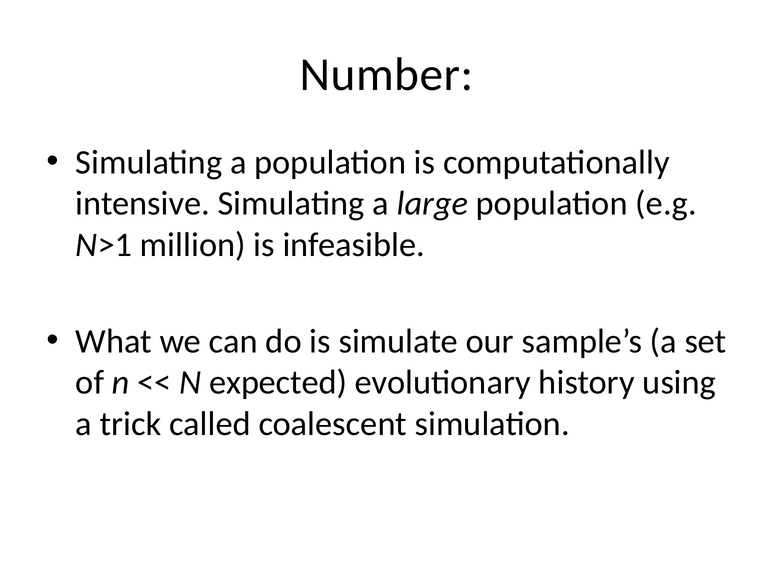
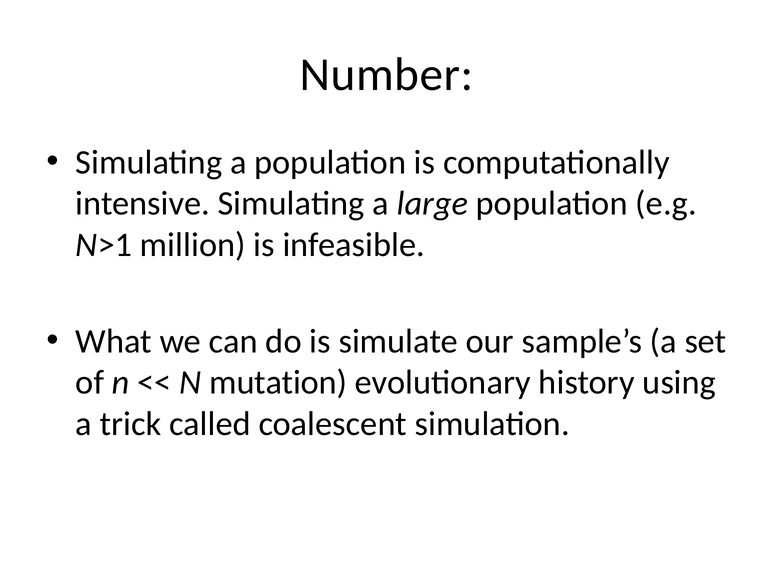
expected: expected -> mutation (278, 383)
